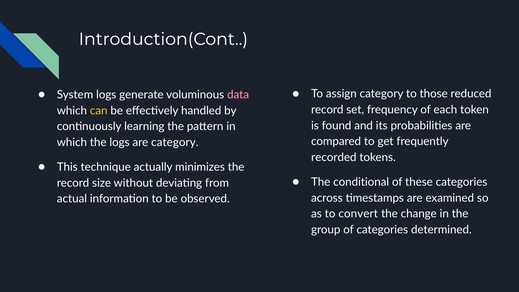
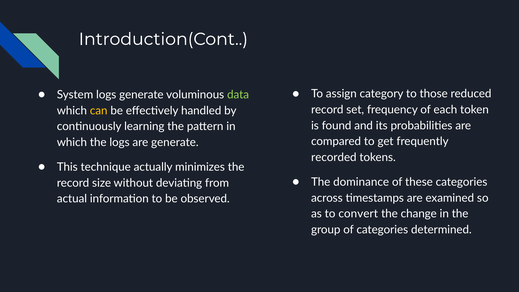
data colour: pink -> light green (238, 95)
are category: category -> generate (175, 142)
conditional: conditional -> dominance (361, 182)
